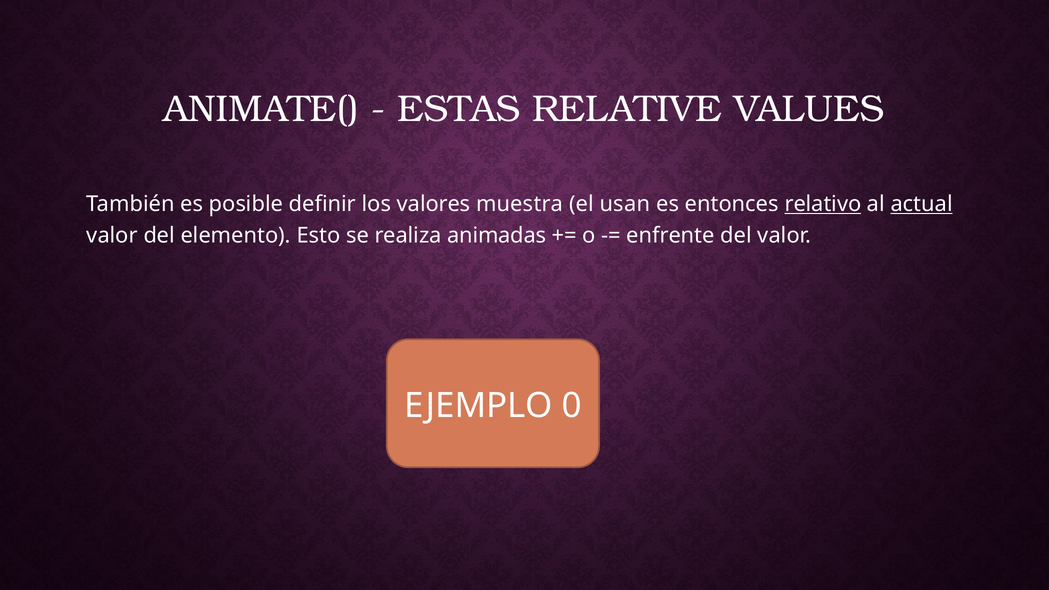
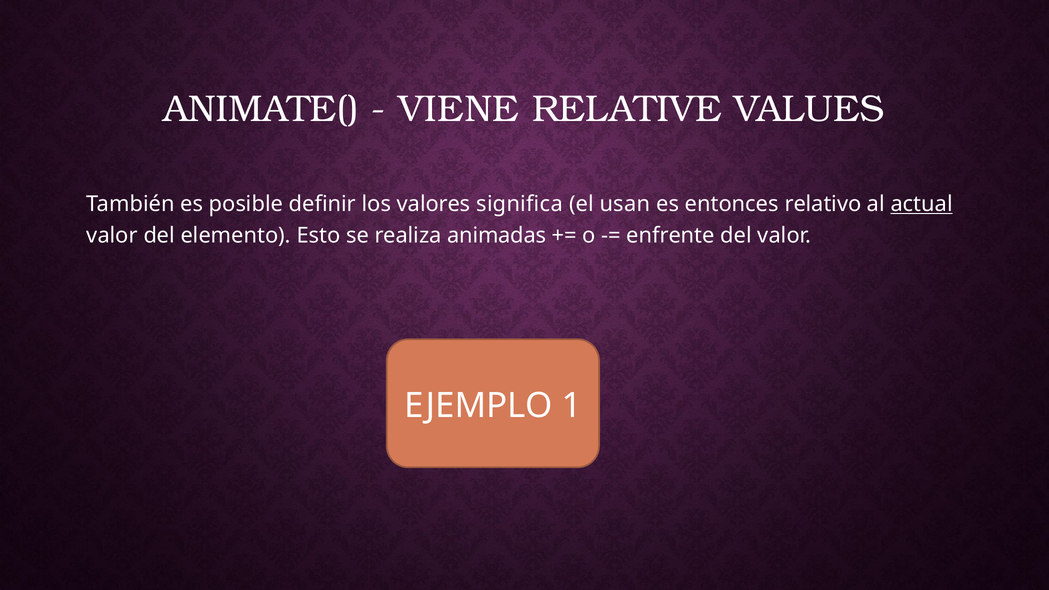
ESTAS: ESTAS -> VIENE (459, 109)
muestra: muestra -> significa (520, 204)
relativo underline: present -> none (823, 204)
0: 0 -> 1 (572, 406)
